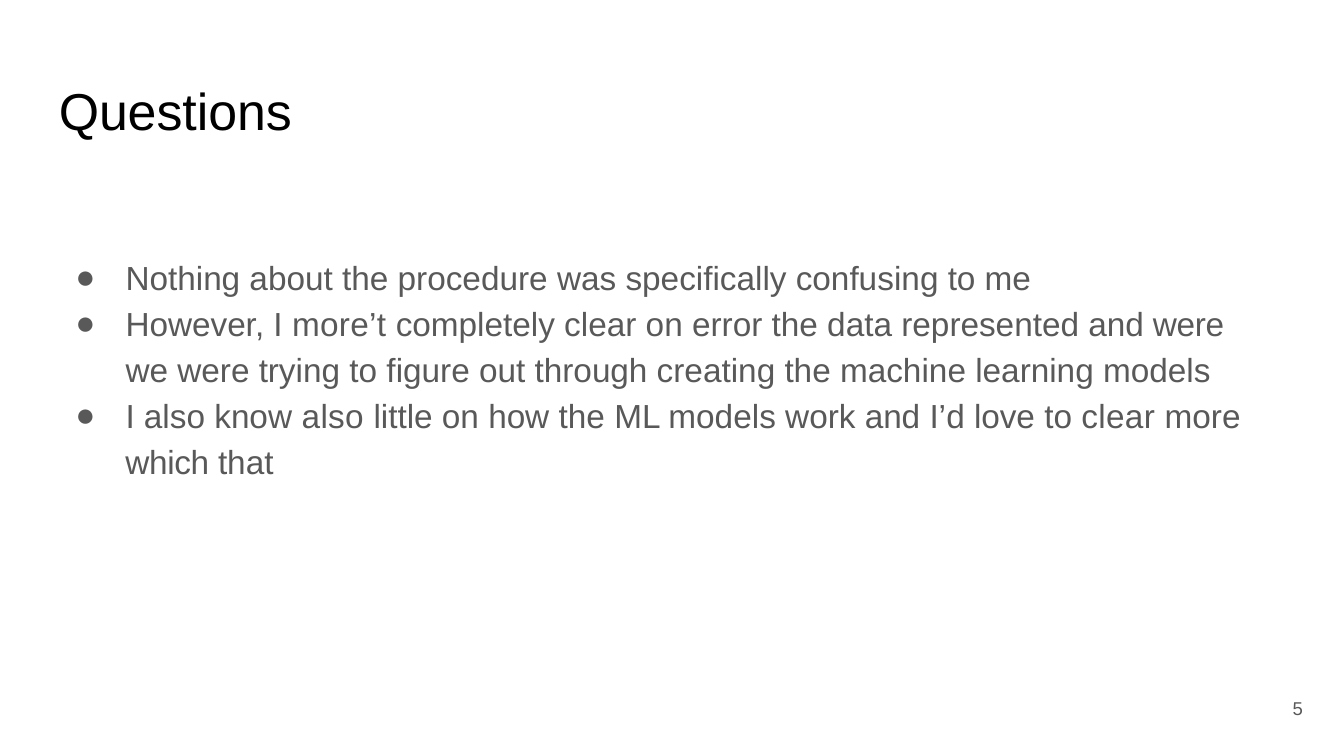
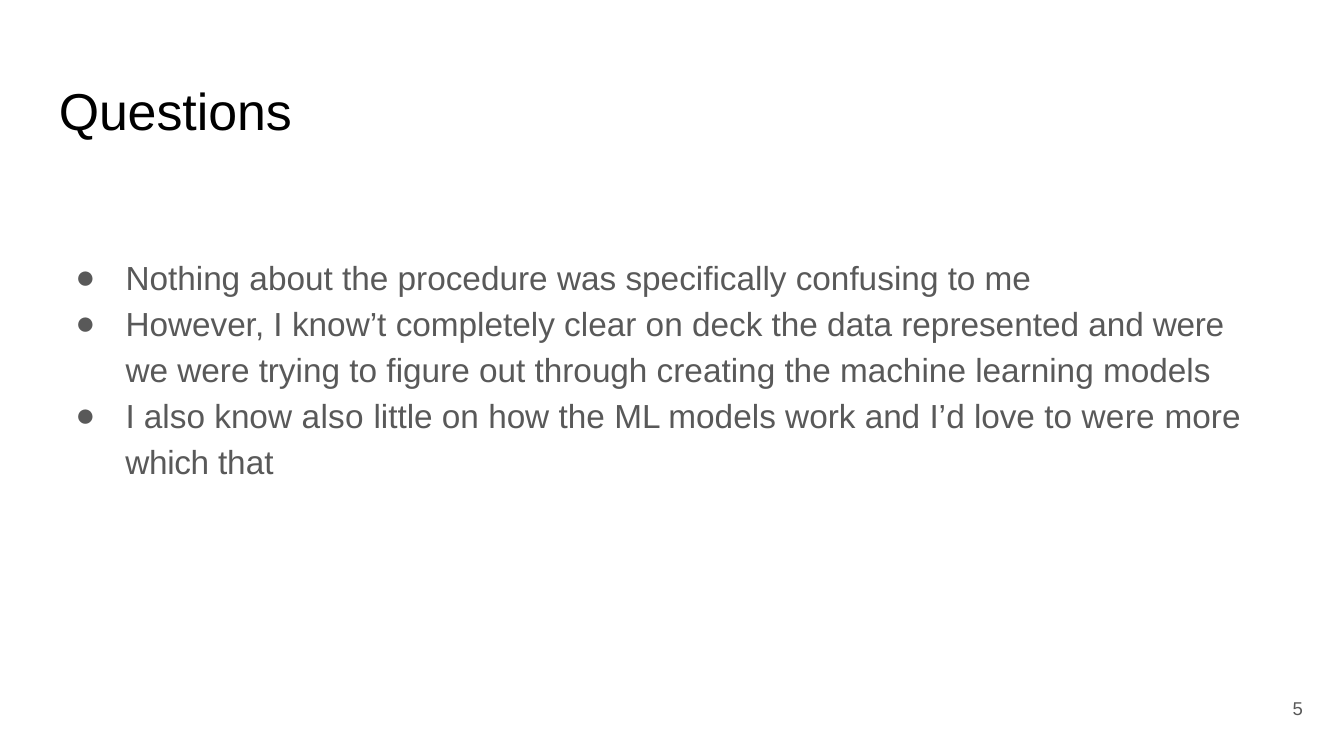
more’t: more’t -> know’t (339, 325)
error: error -> deck (727, 325)
to clear: clear -> were (1118, 417)
